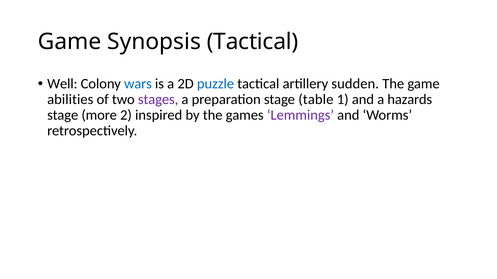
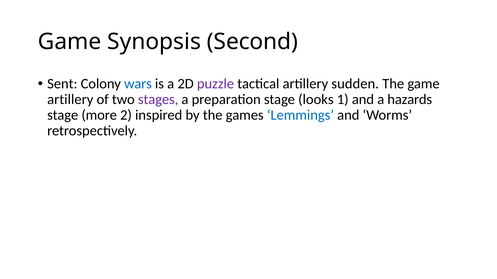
Synopsis Tactical: Tactical -> Second (252, 42)
Well: Well -> Sent (62, 84)
puzzle colour: blue -> purple (215, 84)
abilities: abilities -> artillery (70, 100)
table: table -> looks (316, 100)
Lemmings colour: purple -> blue (300, 115)
